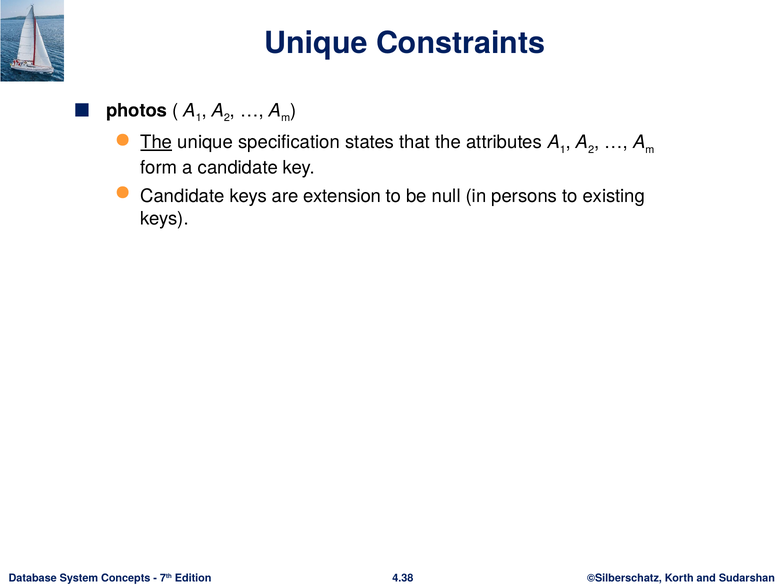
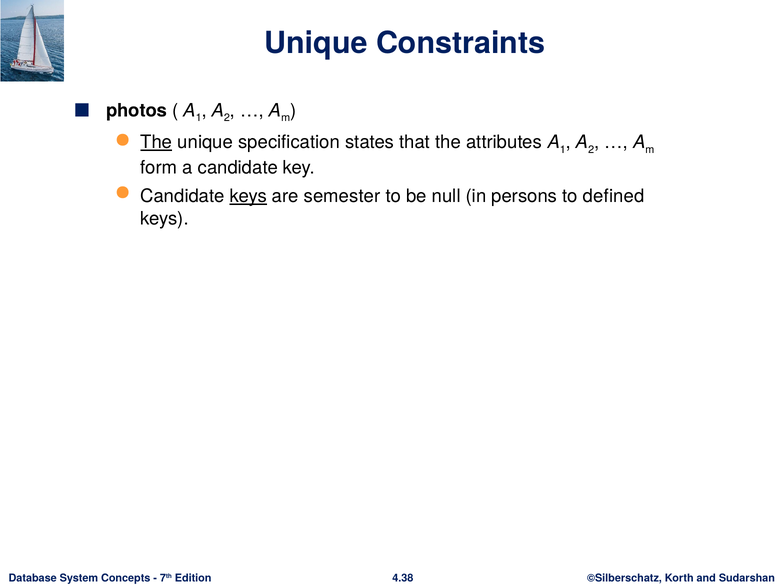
keys underline: none -> present (248, 196)
extension: extension -> semester (342, 196)
existing: existing -> defined (614, 196)
